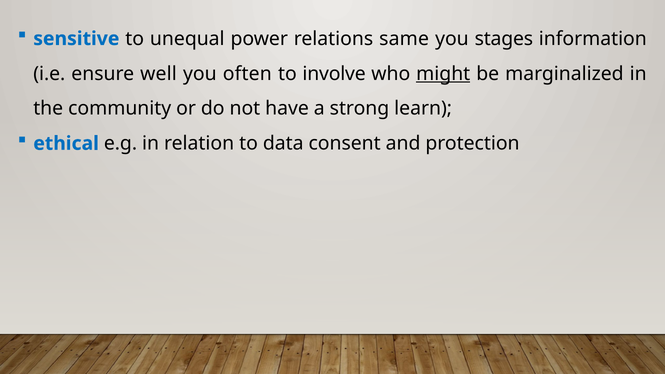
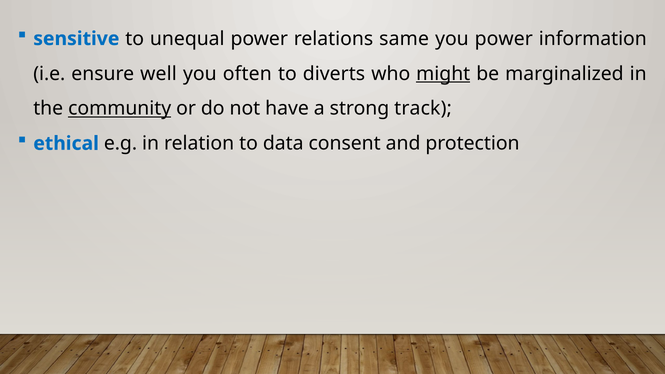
you stages: stages -> power (504, 39)
involve: involve -> diverts (334, 74)
community underline: none -> present (120, 109)
learn: learn -> track (423, 109)
